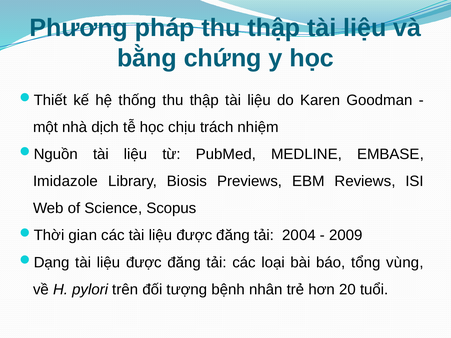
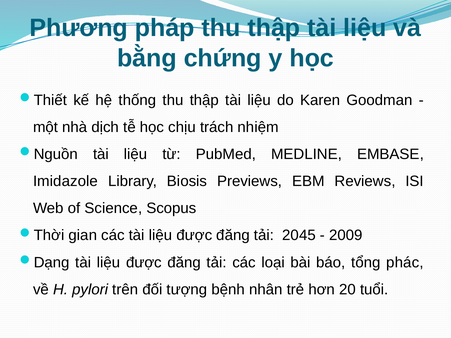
2004: 2004 -> 2045 (299, 236)
vùng: vùng -> phác (405, 263)
